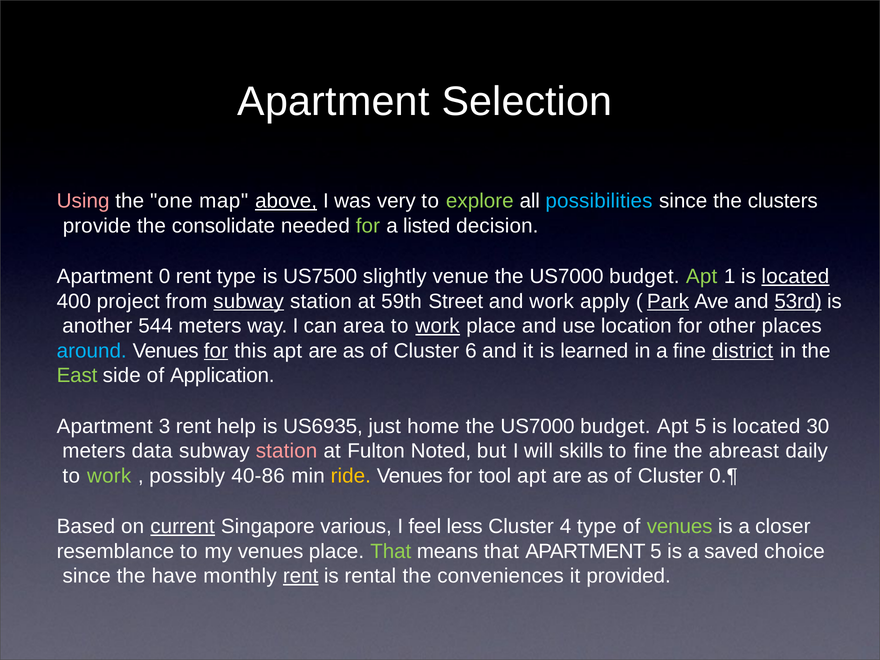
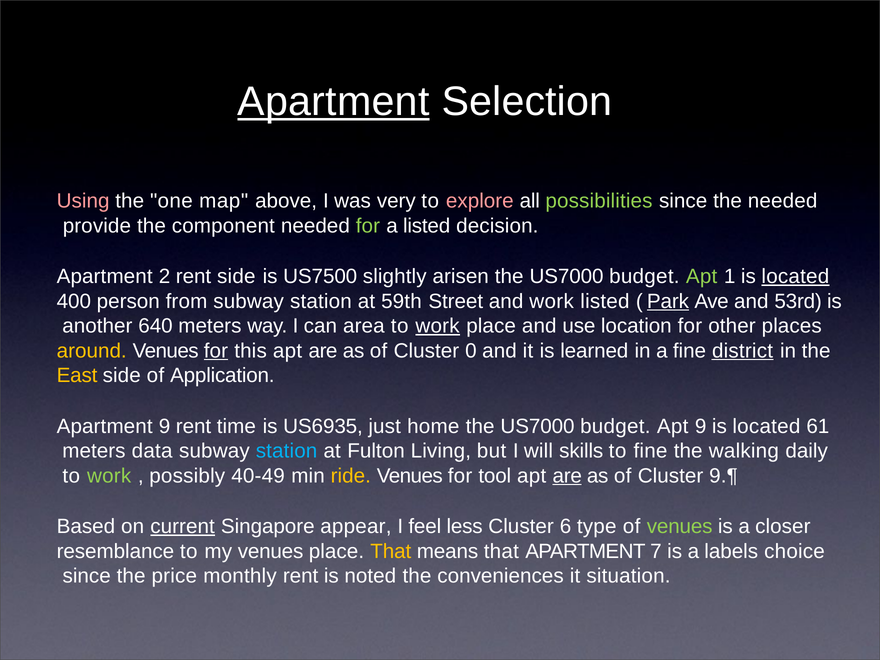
Apartment underline: none -> present (333, 102)
above underline: present -> none (286, 201)
explore colour: light green -> pink (480, 201)
possibilities colour: light blue -> light green (599, 201)
the clusters: clusters -> needed (783, 201)
consolidate: consolidate -> component (223, 226)
0: 0 -> 2 (164, 276)
rent type: type -> side (236, 276)
venue: venue -> arisen (461, 276)
project: project -> person (128, 301)
subway underline: present -> none (249, 301)
work apply: apply -> listed (605, 301)
53rd underline: present -> none (798, 301)
544: 544 -> 640 (156, 326)
around colour: light blue -> yellow (92, 351)
6: 6 -> 0 (471, 351)
East colour: light green -> yellow (77, 375)
Apartment 3: 3 -> 9 (164, 426)
help: help -> time (236, 426)
Apt 5: 5 -> 9 (701, 426)
30: 30 -> 61 (818, 426)
station colour: pink -> light blue (287, 451)
Noted: Noted -> Living (441, 451)
abreast: abreast -> walking (744, 451)
40-86: 40-86 -> 40-49 (258, 476)
are underline: none -> present (567, 476)
0.¶: 0.¶ -> 9.¶ (723, 476)
various: various -> appear (356, 526)
4: 4 -> 6 (566, 526)
That colour: light green -> yellow (391, 551)
APARTMENT 5: 5 -> 7 (656, 551)
saved: saved -> labels (731, 551)
have: have -> price (174, 576)
rent underline: present -> none (301, 576)
rental: rental -> noted (370, 576)
provided: provided -> situation (628, 576)
